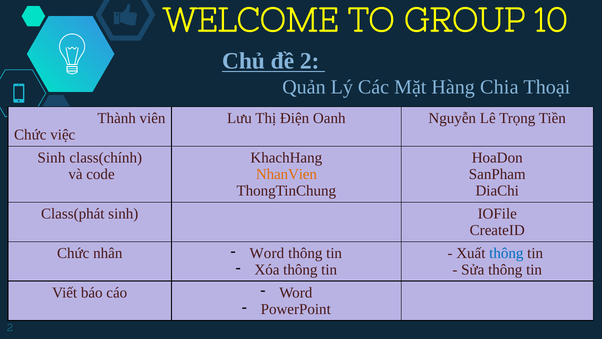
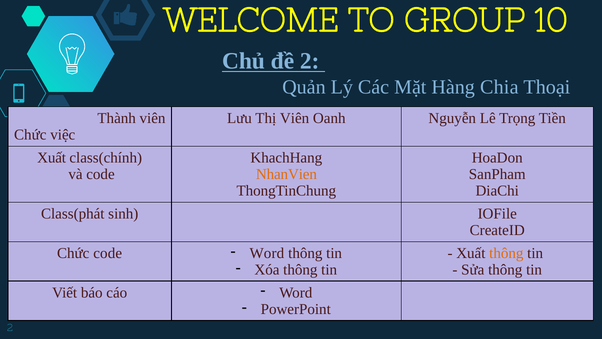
Thị Điện: Điện -> Viên (295, 118)
Sinh: Sinh -> Xuất (52, 157)
Chức nhân: nhân -> code (108, 253)
thông colour: blue -> orange (506, 253)
